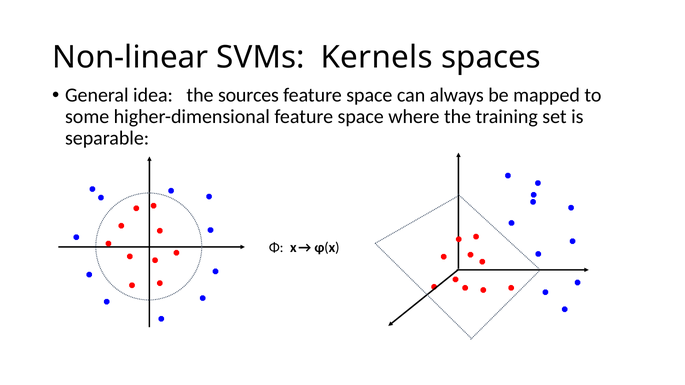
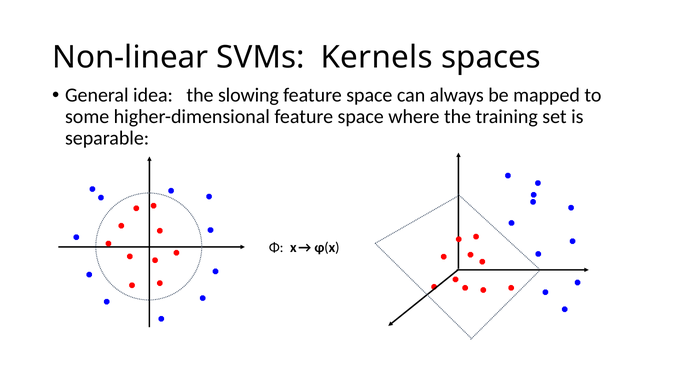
sources: sources -> slowing (248, 95)
